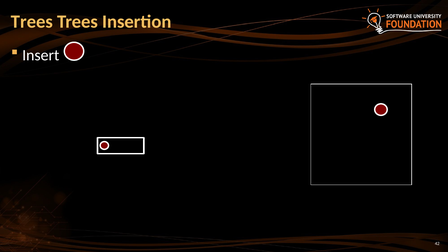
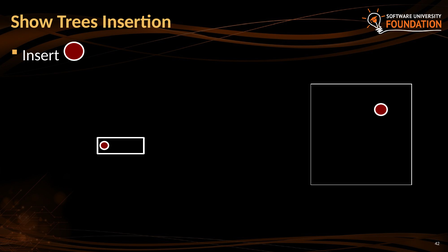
Trees: Trees -> Show (32, 22)
